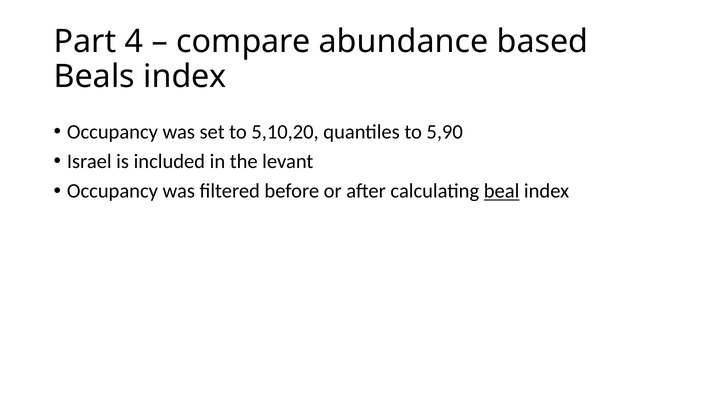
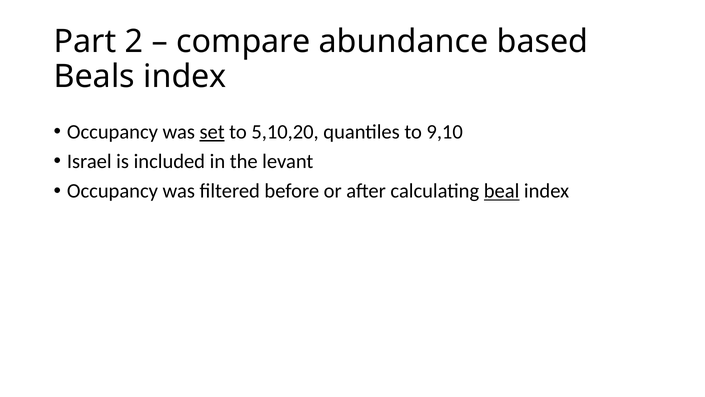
4: 4 -> 2 (134, 42)
set underline: none -> present (212, 132)
5,90: 5,90 -> 9,10 (445, 132)
